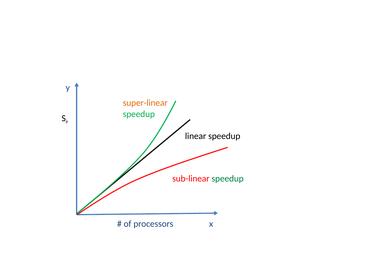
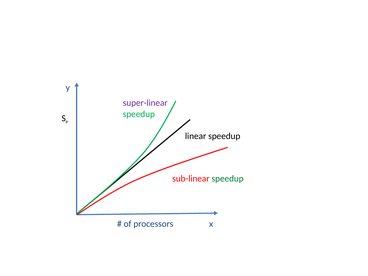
super-linear colour: orange -> purple (145, 103)
